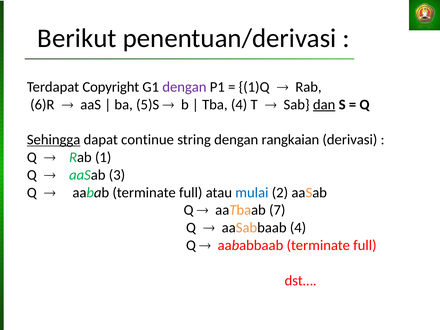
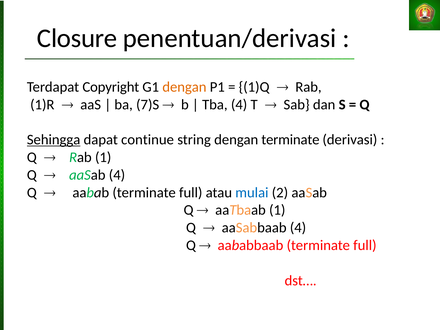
Berikut: Berikut -> Closure (77, 38)
dengan colour: purple -> orange (184, 87)
6)R: 6)R -> 1)R (42, 105)
5)S: 5)S -> 7)S (148, 105)
dan underline: present -> none (324, 105)
dengan rangkaian: rangkaian -> terminate (290, 140)
aaSab 3: 3 -> 4 (117, 175)
aaTbaab 7: 7 -> 1 (277, 210)
